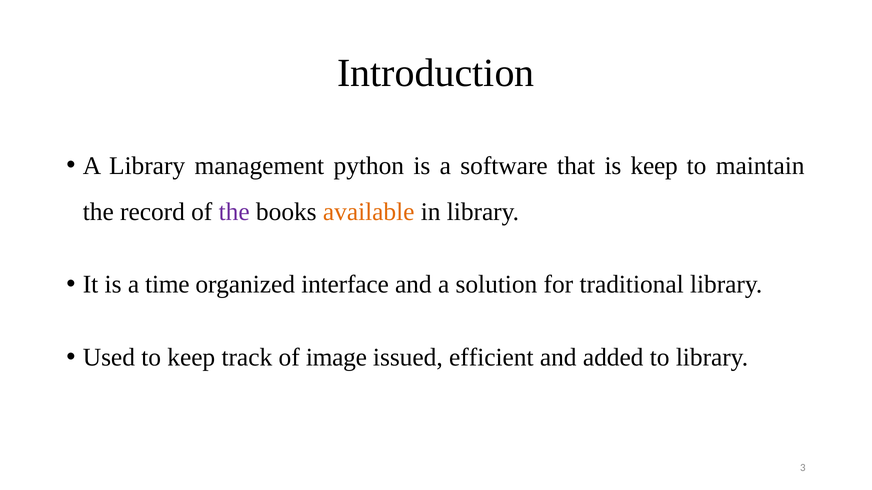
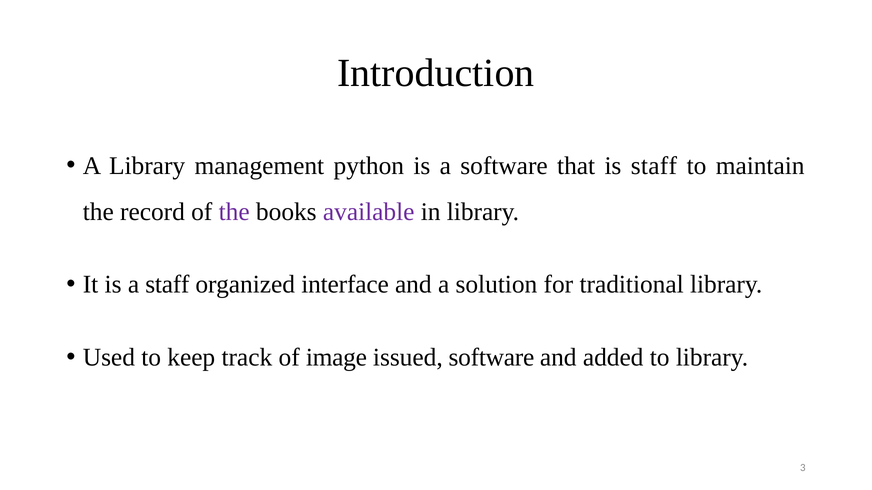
is keep: keep -> staff (654, 166)
available colour: orange -> purple (369, 212)
a time: time -> staff (167, 285)
issued efficient: efficient -> software (491, 358)
